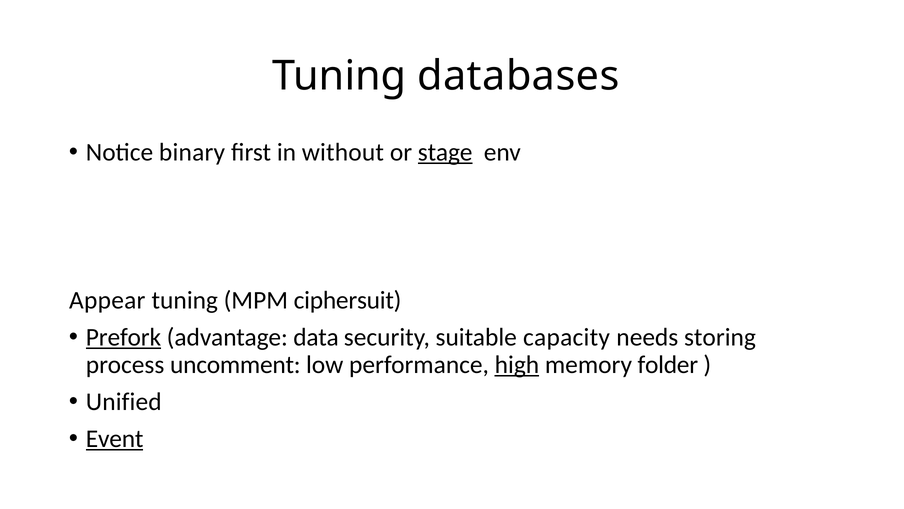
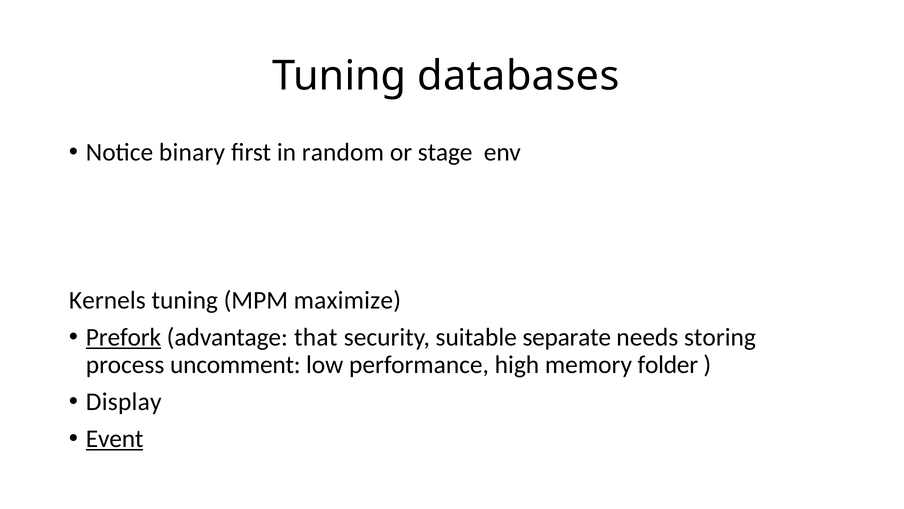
without: without -> random (343, 152)
stage underline: present -> none (445, 152)
Appear: Appear -> Kernels (107, 300)
ciphersuit: ciphersuit -> maximize (347, 300)
data: data -> that (316, 337)
capacity: capacity -> separate (567, 337)
high underline: present -> none (517, 364)
Unified: Unified -> Display (124, 401)
